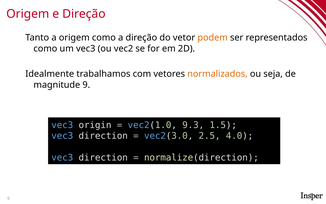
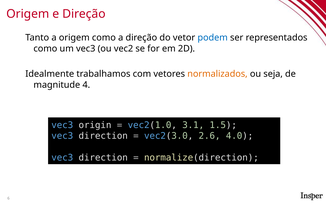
podem colour: orange -> blue (213, 38)
9: 9 -> 4 (86, 85)
9.3: 9.3 -> 3.1 (193, 125)
2.5: 2.5 -> 2.6 (210, 136)
